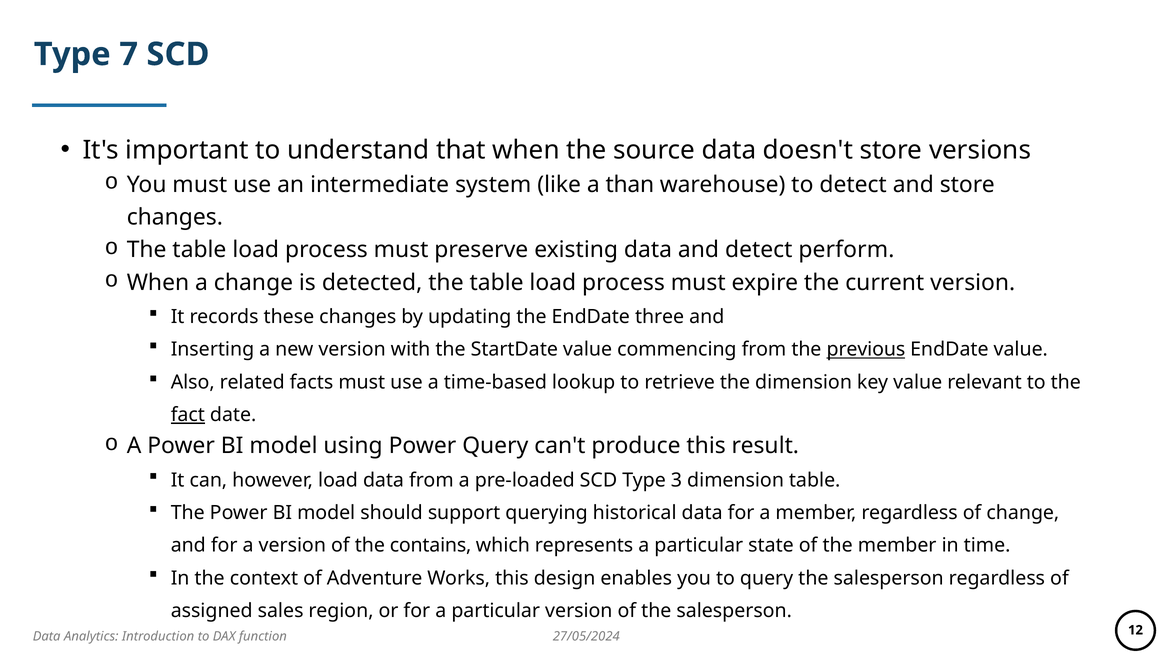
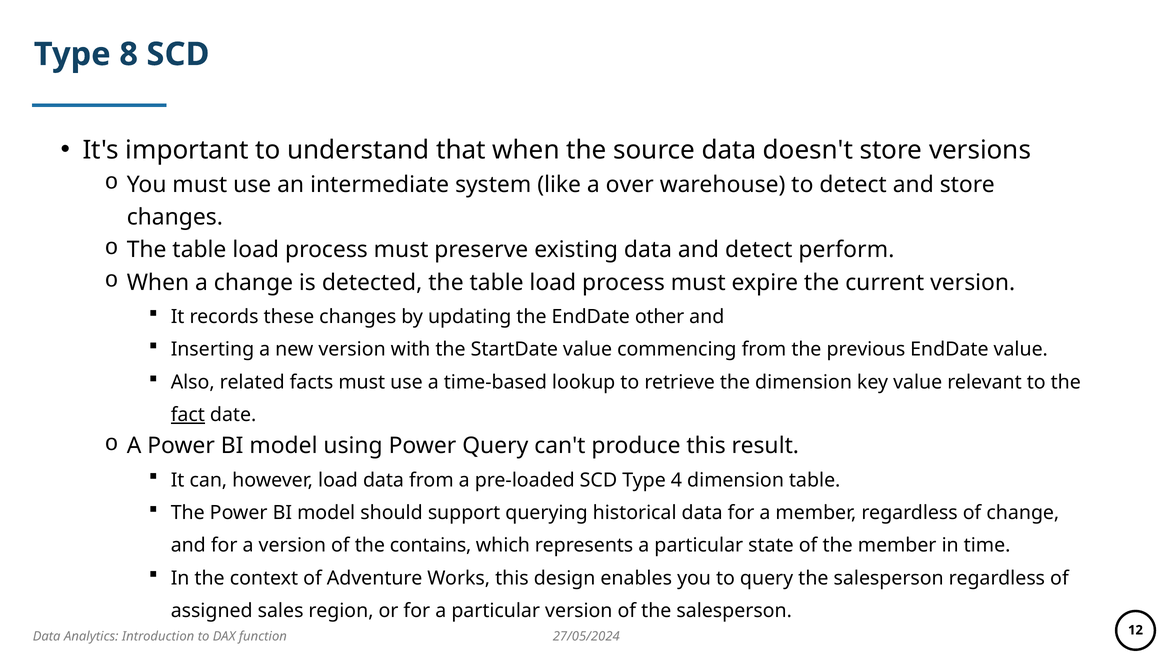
7: 7 -> 8 (129, 54)
than: than -> over (630, 184)
three: three -> other (660, 317)
previous underline: present -> none (866, 350)
3: 3 -> 4 (676, 480)
